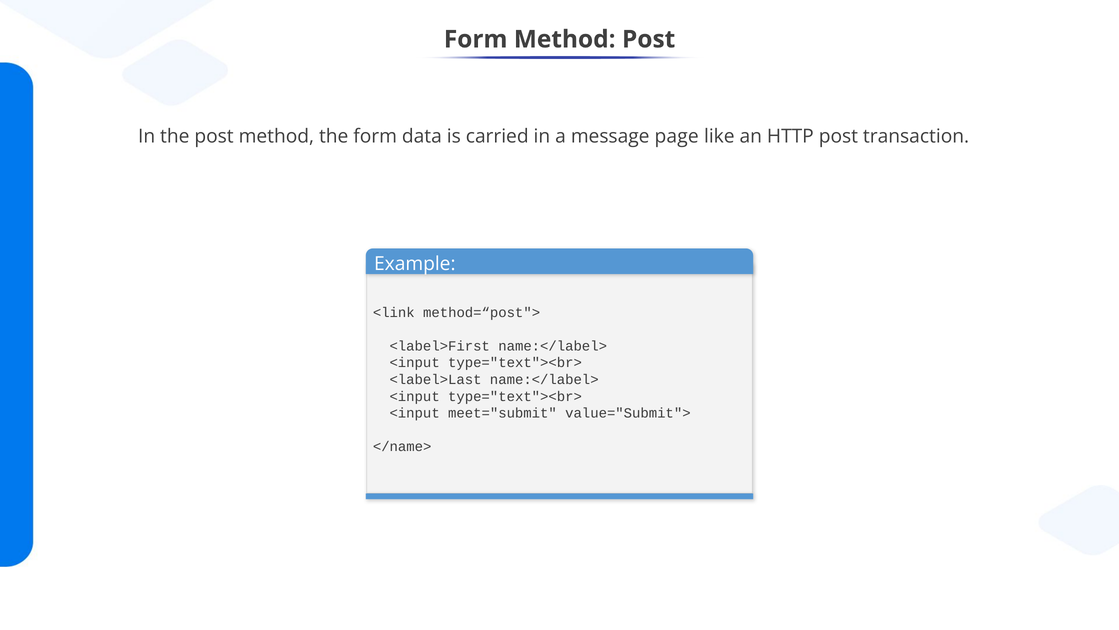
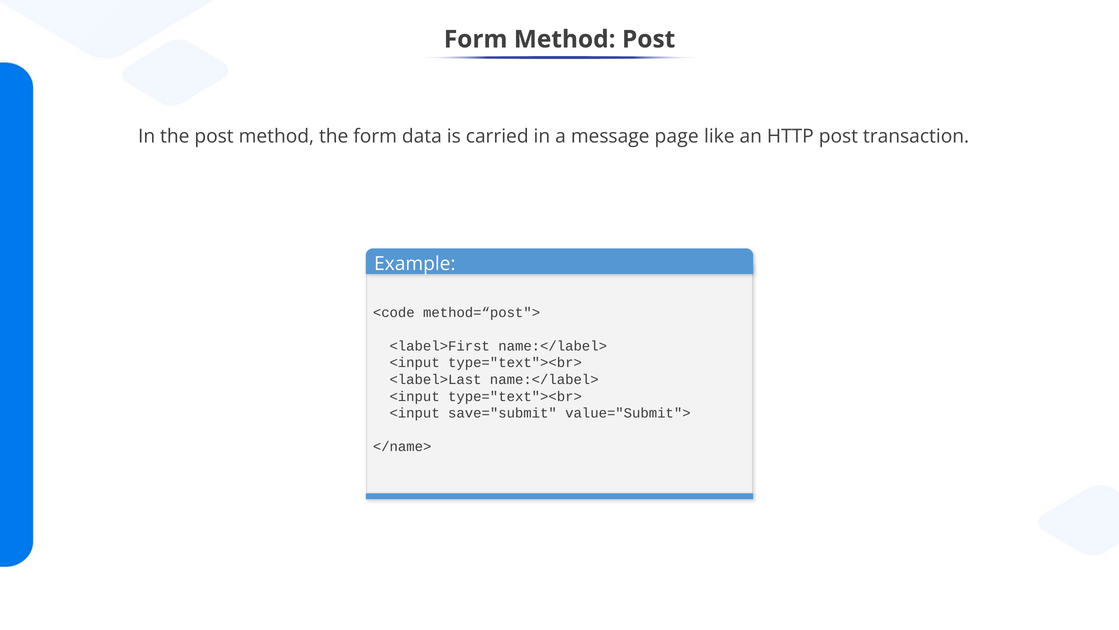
<link: <link -> <code (394, 312)
meet="submit: meet="submit -> save="submit (502, 413)
